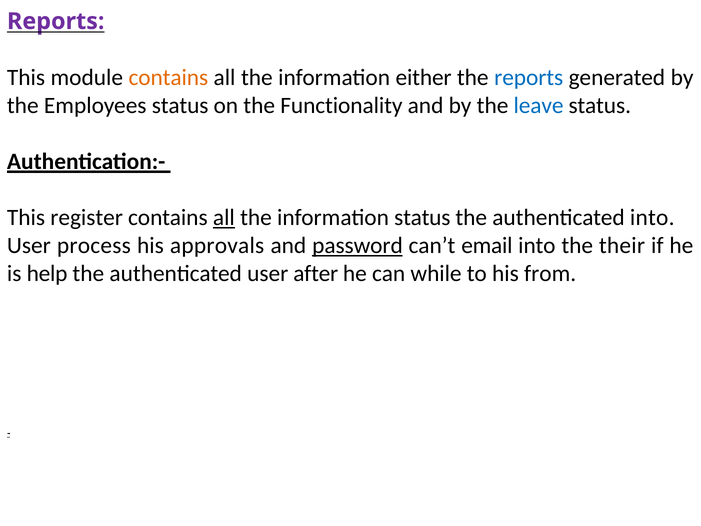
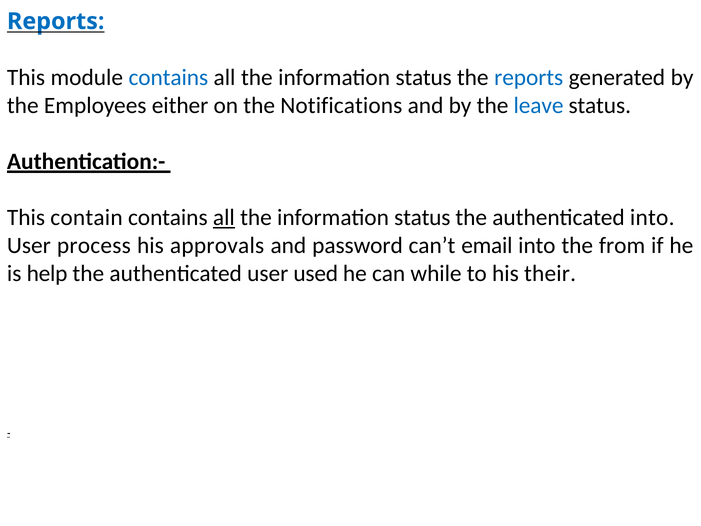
Reports colour: purple -> blue (56, 21)
contains colour: orange -> blue (168, 77)
either: either -> status (424, 77)
Employees status: status -> either (180, 105)
Functionality: Functionality -> Notifications (341, 105)
register: register -> contain (86, 218)
password underline: present -> none (358, 246)
their: their -> from (622, 246)
after: after -> used (316, 274)
from: from -> their (550, 274)
